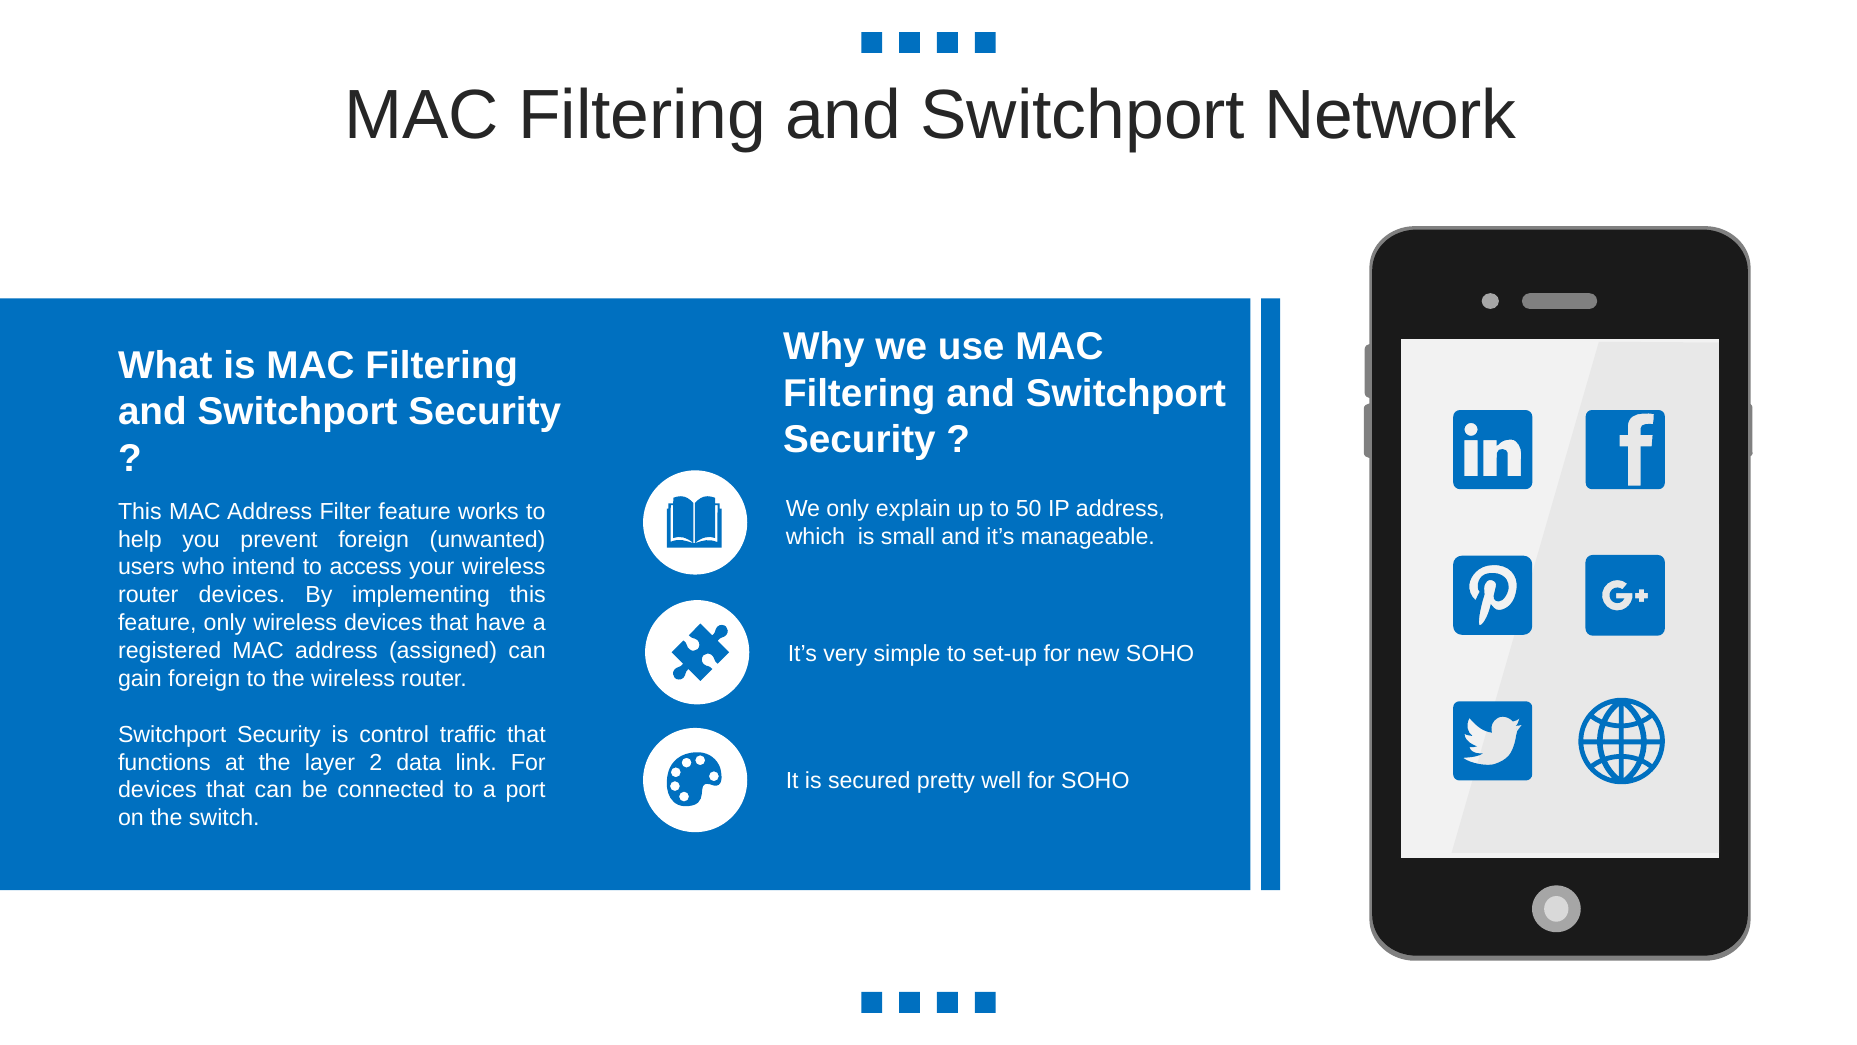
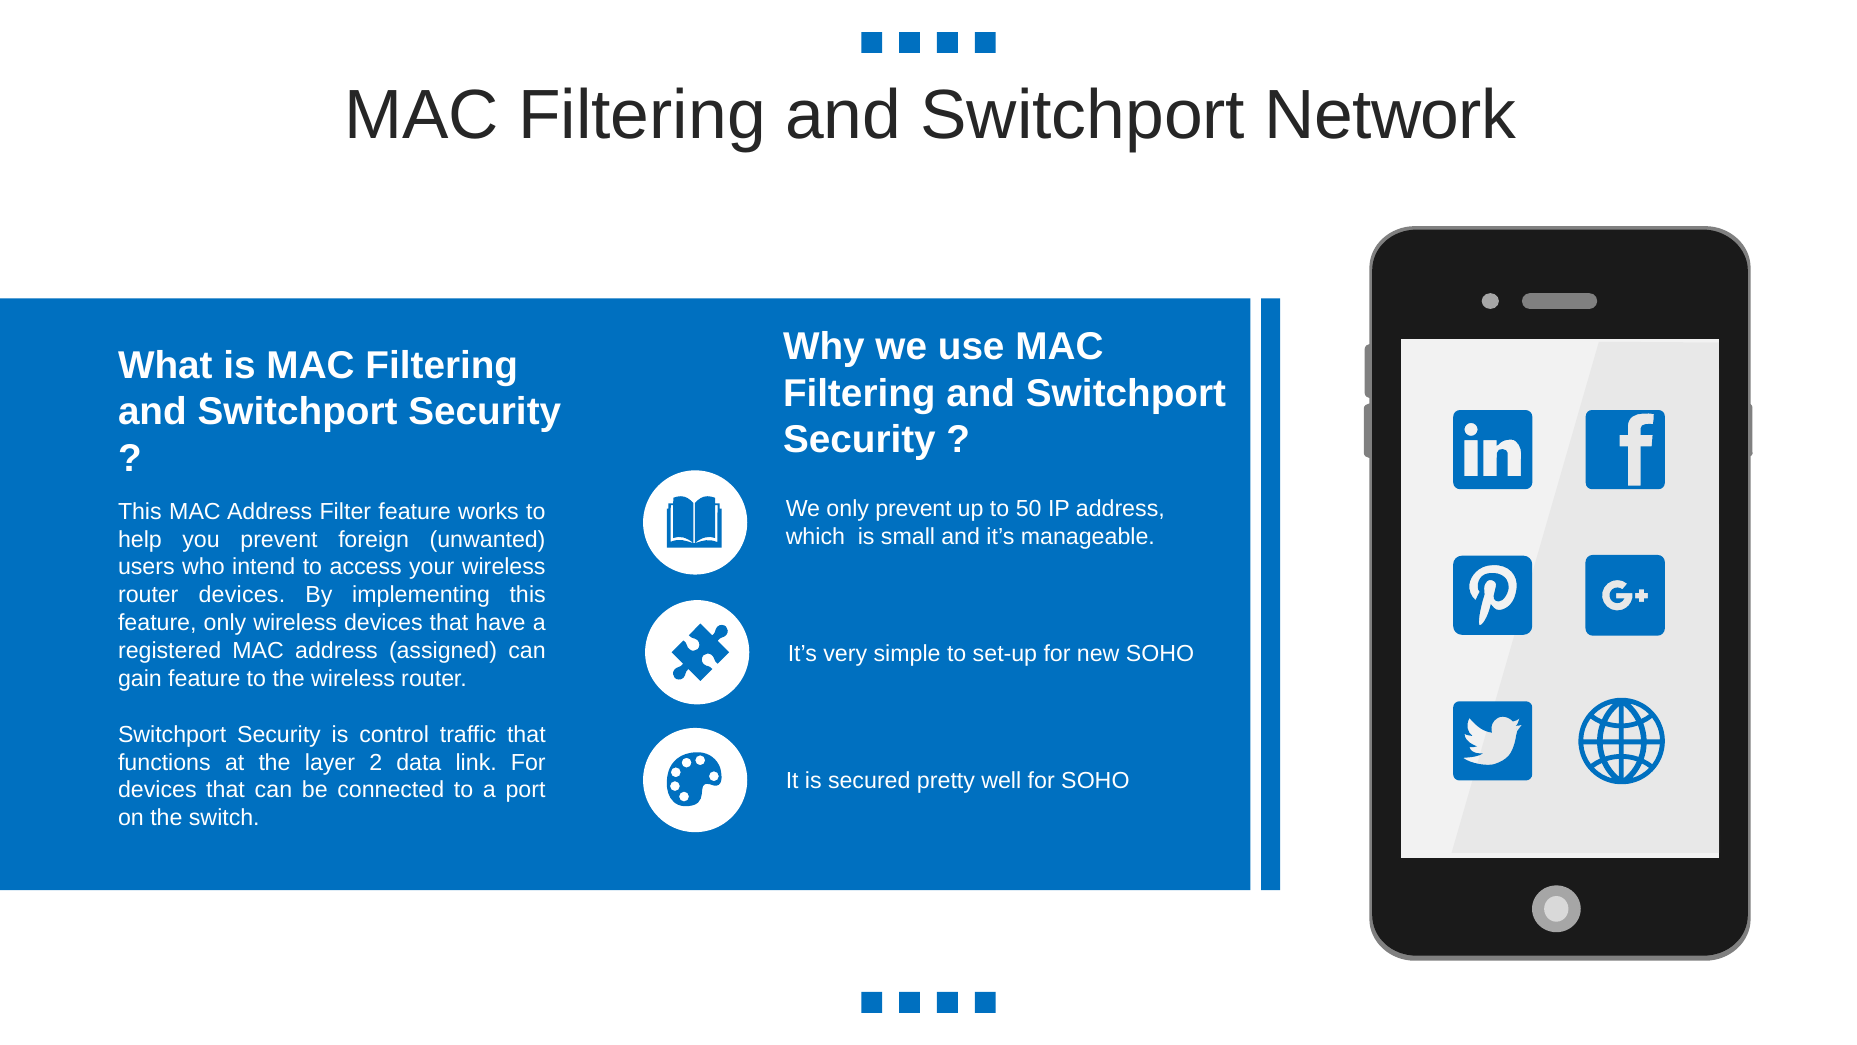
only explain: explain -> prevent (914, 509)
gain foreign: foreign -> feature (204, 679)
